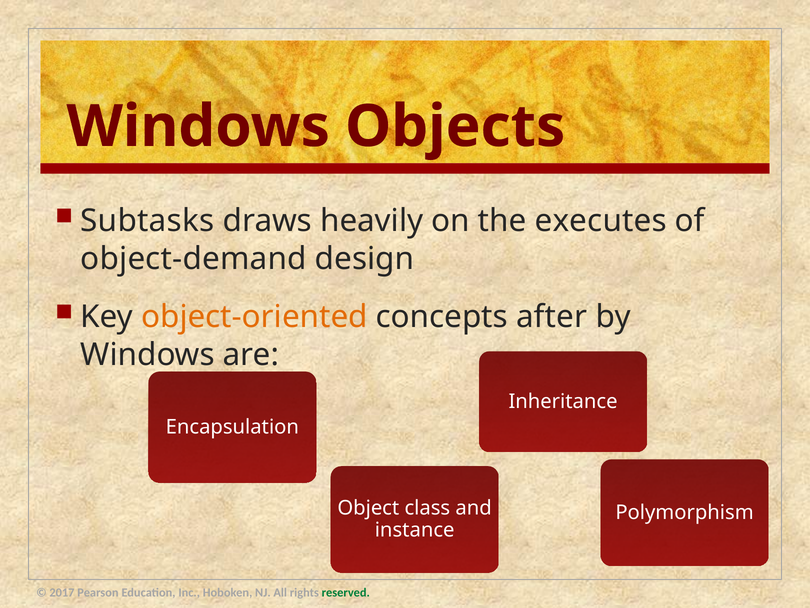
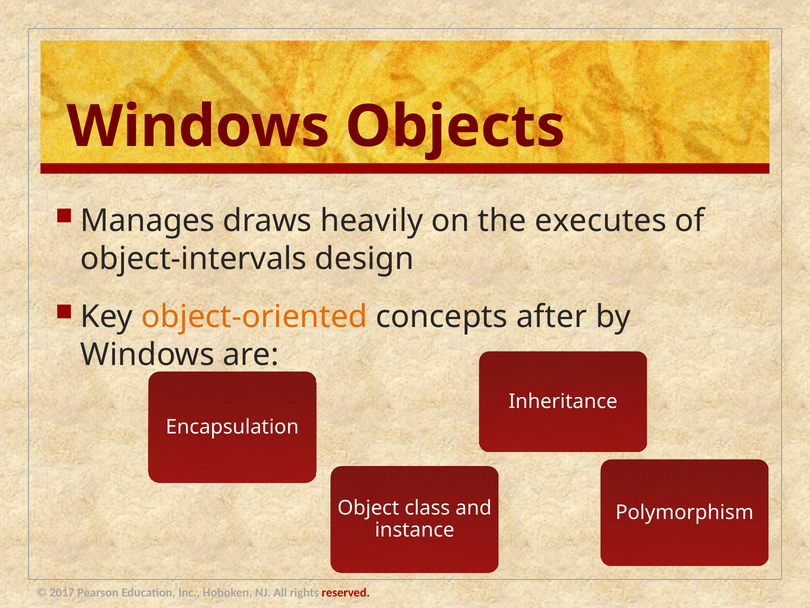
Subtasks: Subtasks -> Manages (148, 221)
object-demand: object-demand -> object-intervals (194, 259)
reserved colour: green -> red (346, 592)
